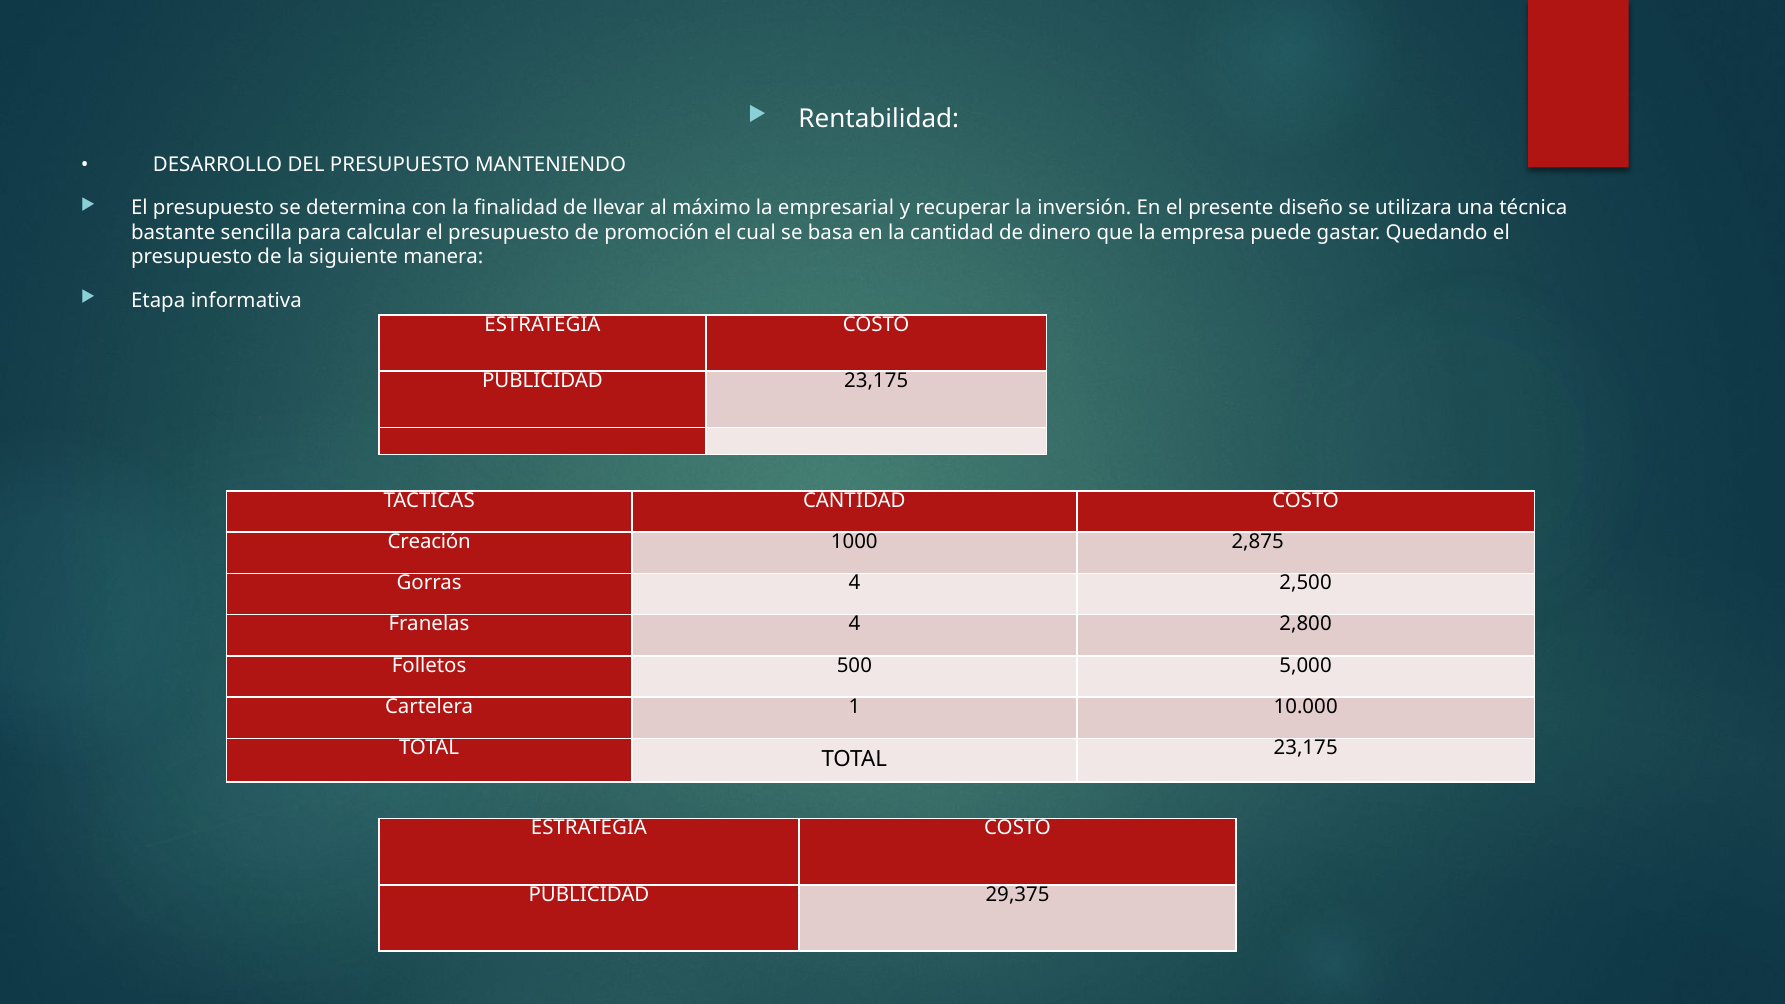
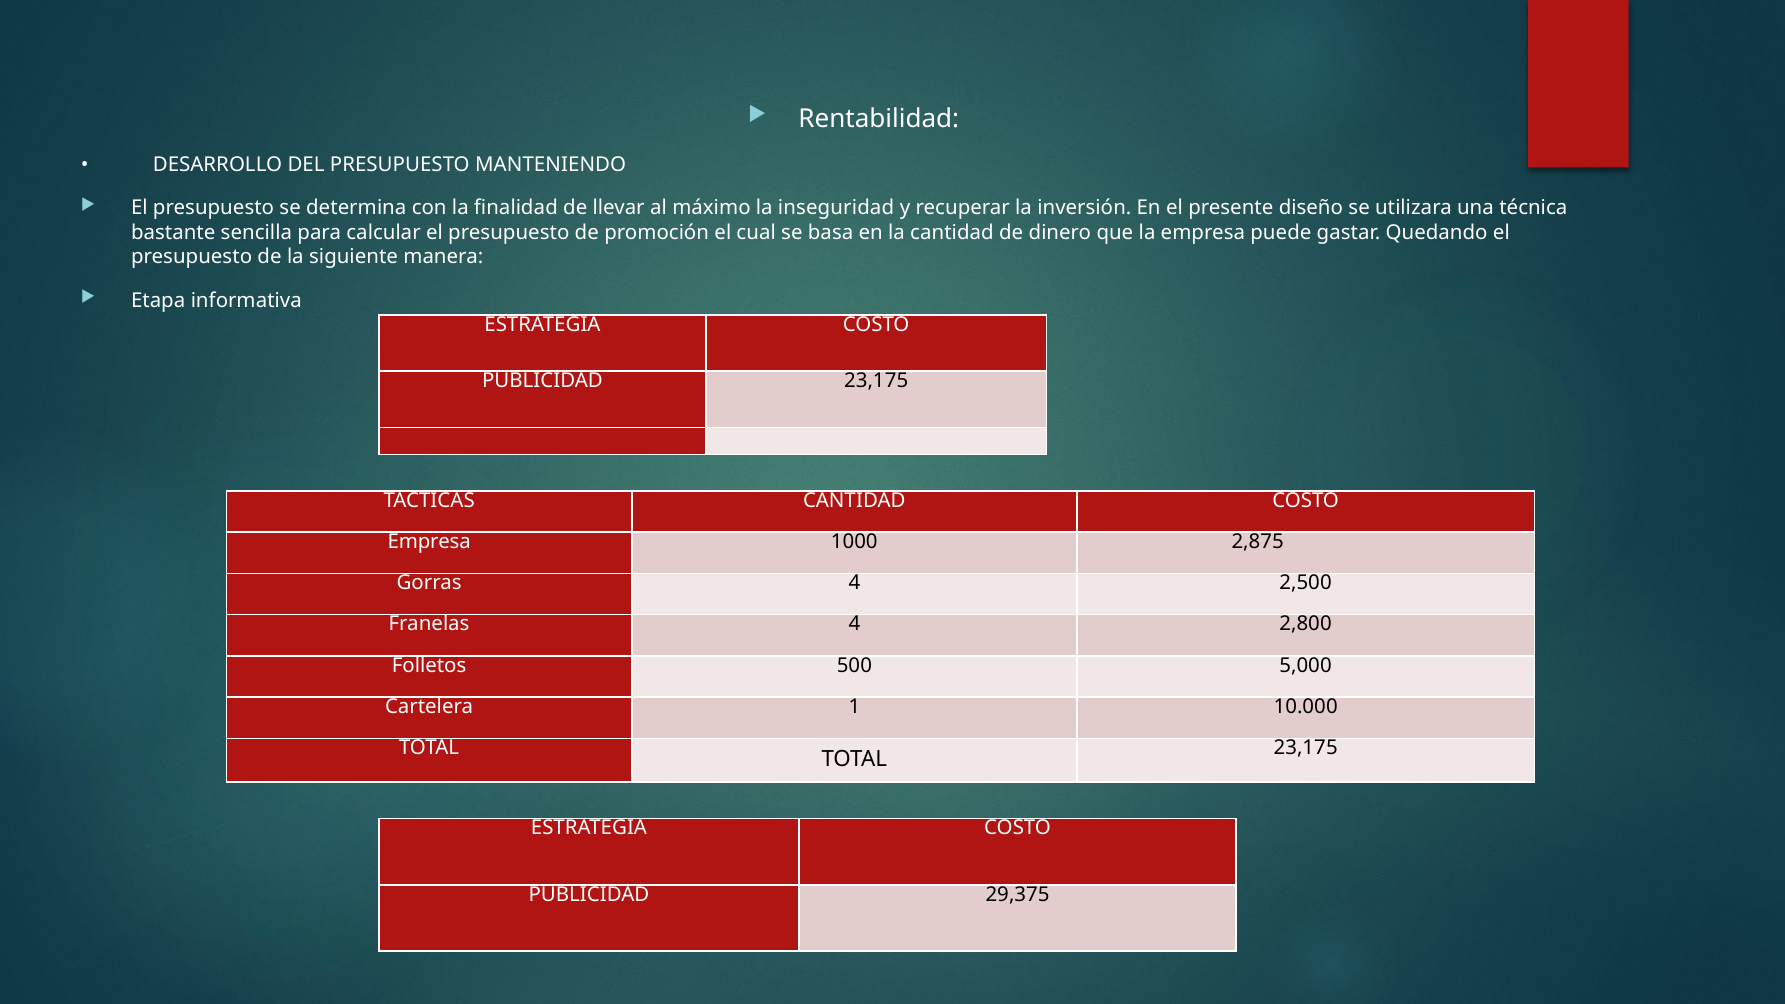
empresarial: empresarial -> inseguridad (836, 208)
Creación: Creación -> Empresa (429, 542)
